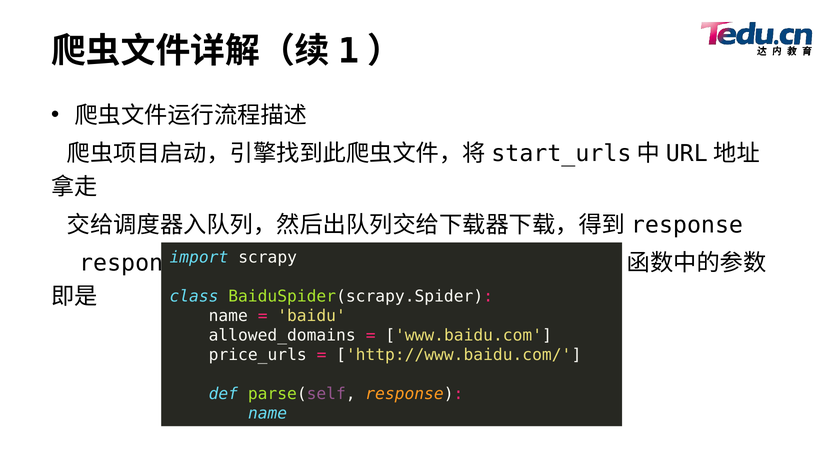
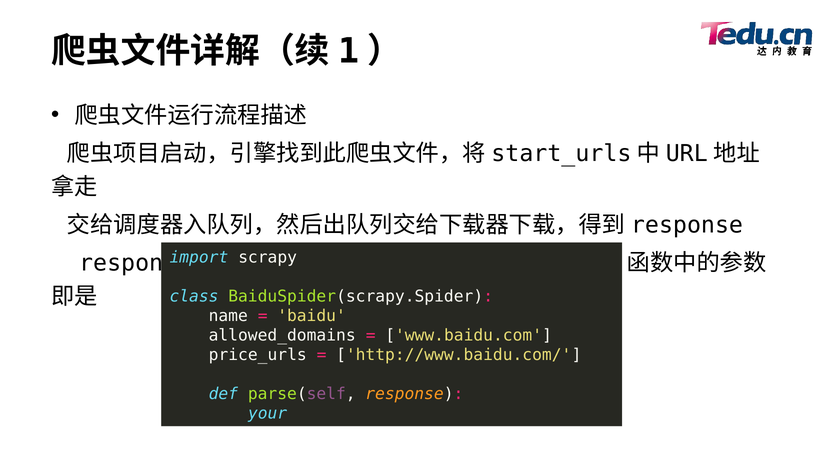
name: name -> your (268, 414)
